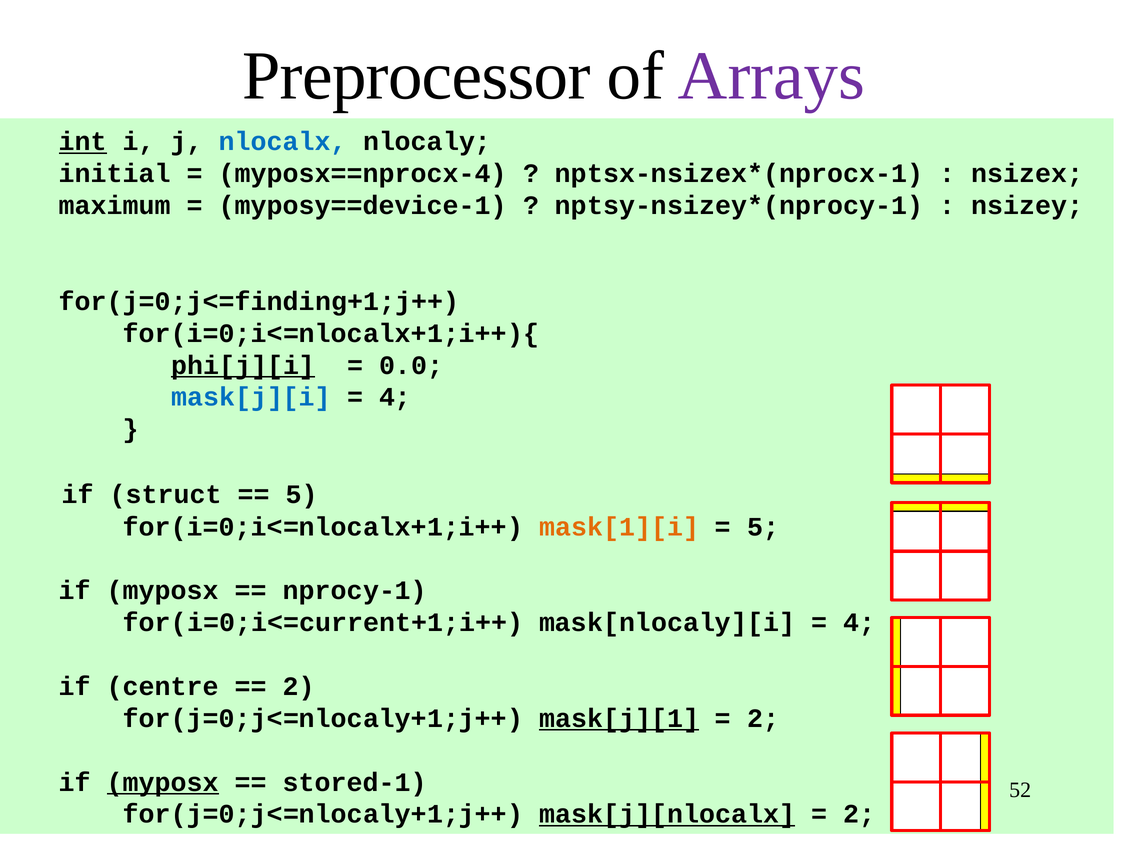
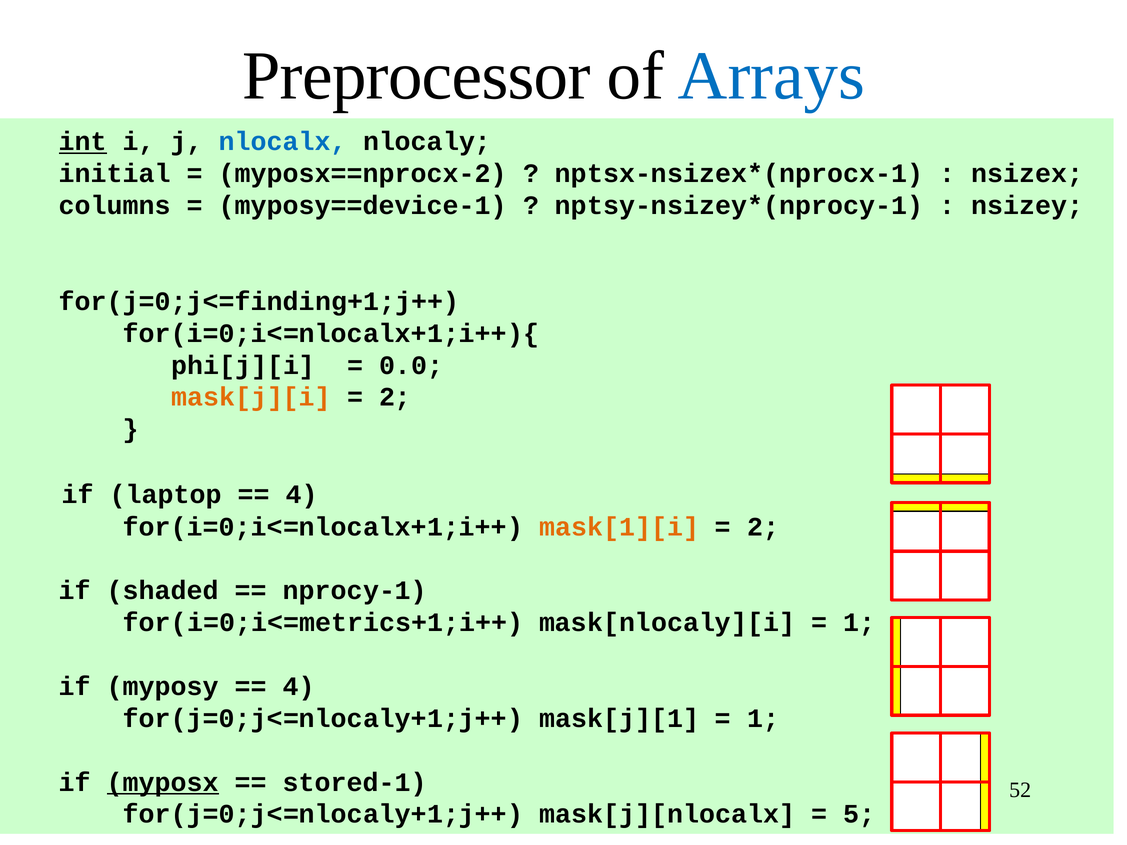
Arrays colour: purple -> blue (771, 76)
myposx==nprocx-4: myposx==nprocx-4 -> myposx==nprocx-2 (363, 174)
maximum: maximum -> columns (115, 206)
phi[j][i underline: present -> none (243, 365)
mask[j][i colour: blue -> orange (251, 397)
4: 4 -> 2 (395, 397)
struct: struct -> laptop (166, 495)
5: 5 -> 4 (302, 495)
5: 5 -> 2 (763, 527)
myposx: myposx -> shaded (163, 591)
for(i=0;i<=current+1;i++: for(i=0;i<=current+1;i++ -> for(i=0;i<=metrics+1;i++ (323, 623)
4: 4 -> 1 (859, 623)
centre: centre -> myposy (163, 687)
2: 2 -> 4 (299, 687)
mask[j][1 underline: present -> none (619, 719)
2: 2 -> 1 (763, 719)
mask[j][nlocalx underline: present -> none (667, 814)
2: 2 -> 5 (859, 814)
